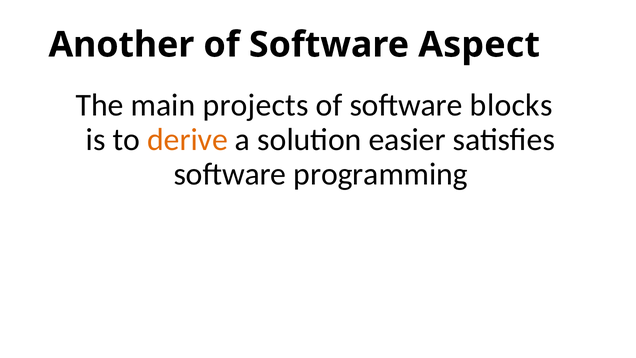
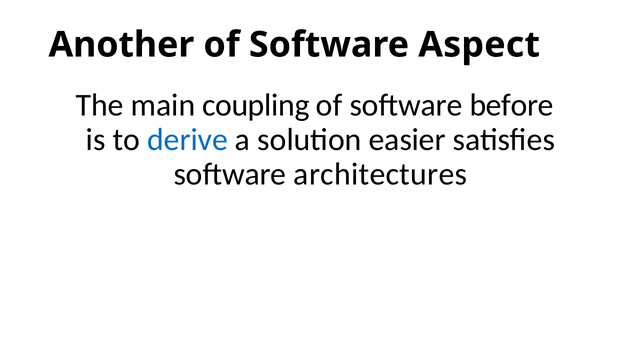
projects: projects -> coupling (256, 105)
blocks: blocks -> before (512, 105)
derive colour: orange -> blue (187, 140)
programming: programming -> architectures (380, 174)
